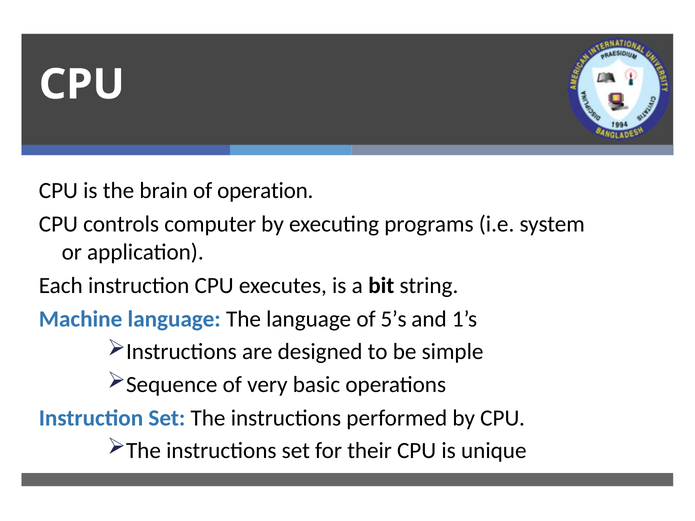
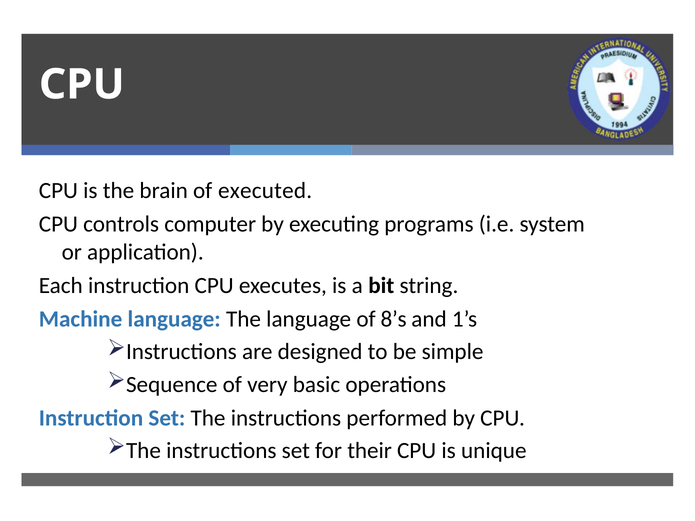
operation: operation -> executed (265, 191)
5’s: 5’s -> 8’s (394, 319)
